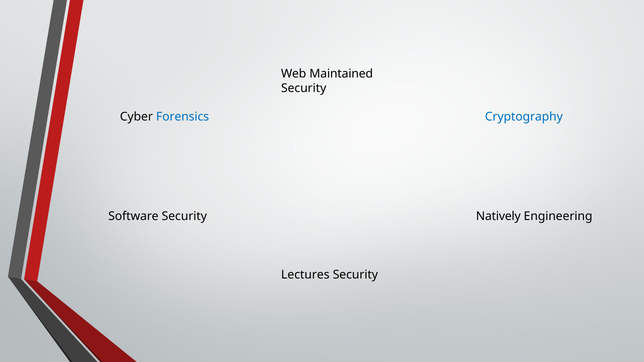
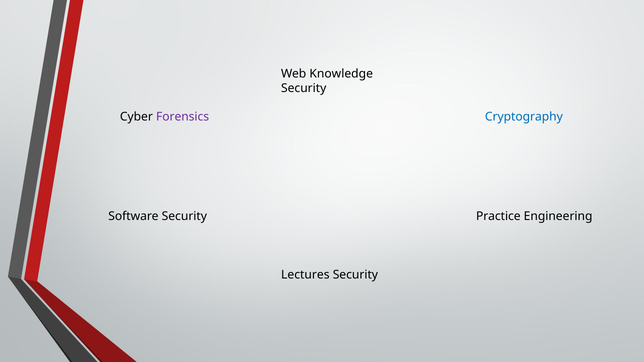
Maintained: Maintained -> Knowledge (341, 74)
Forensics colour: blue -> purple (183, 117)
Natively: Natively -> Practice (498, 217)
